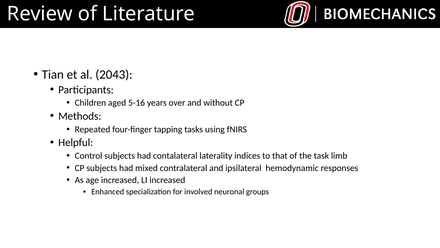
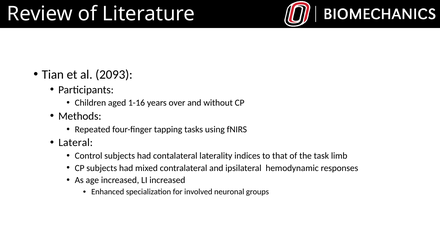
2043: 2043 -> 2093 (114, 74)
5-16: 5-16 -> 1-16 (137, 103)
Helpful: Helpful -> Lateral (76, 142)
